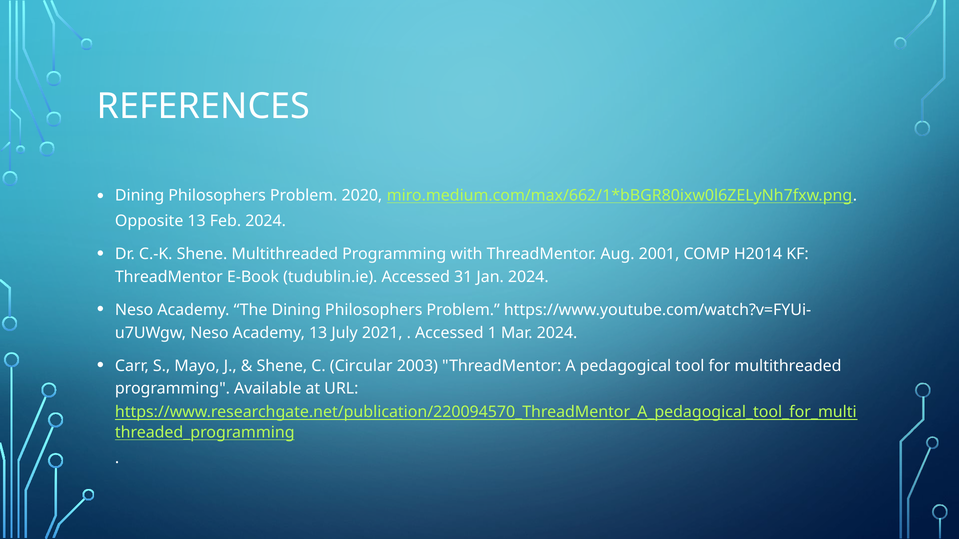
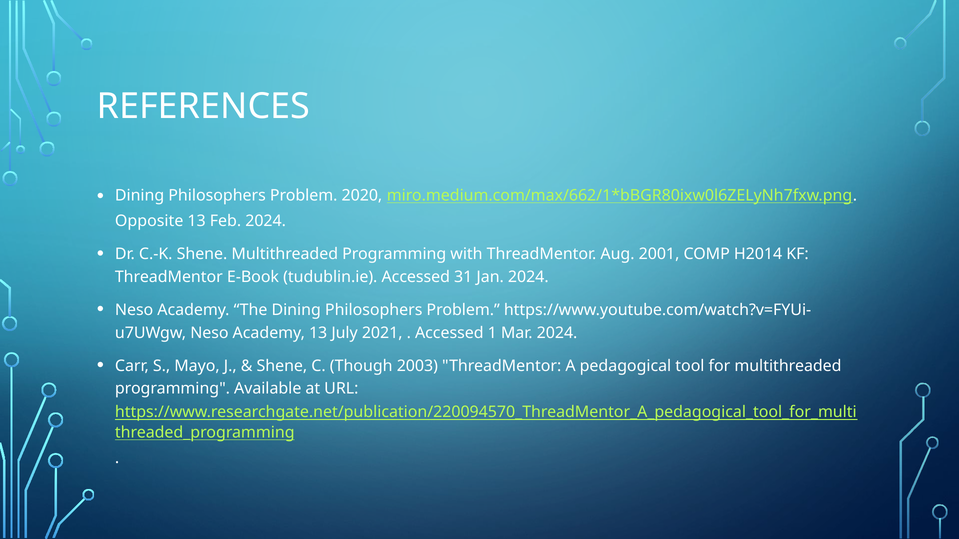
Circular: Circular -> Though (361, 366)
